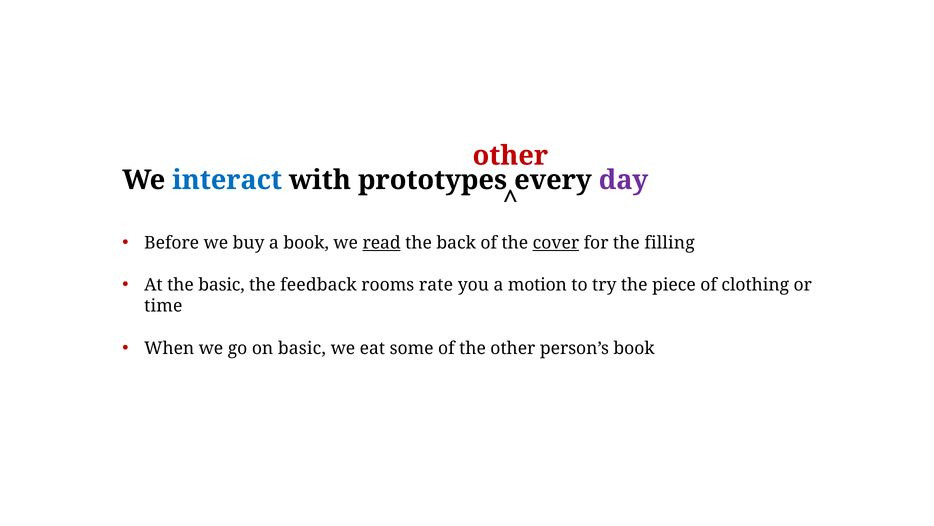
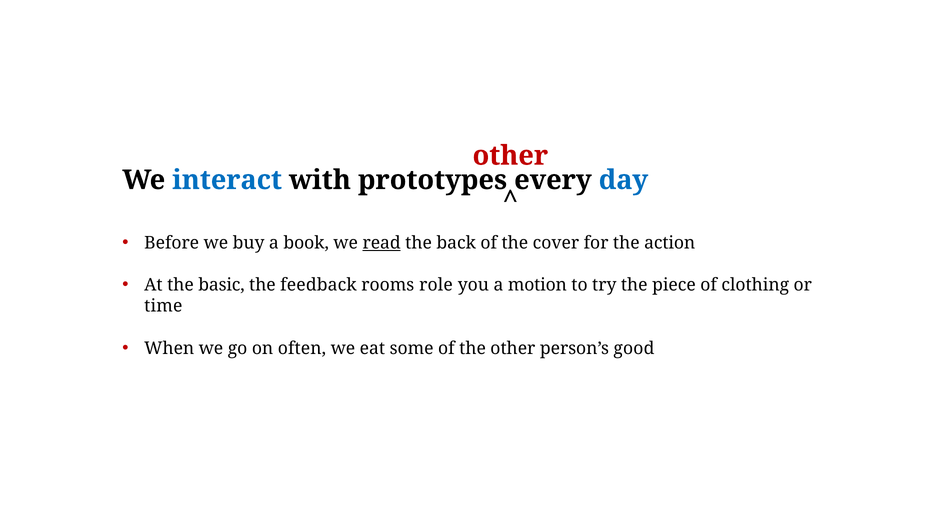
day colour: purple -> blue (623, 180)
cover underline: present -> none (556, 243)
filling: filling -> action (670, 243)
rate: rate -> role (436, 285)
on basic: basic -> often (302, 348)
person’s book: book -> good (634, 348)
